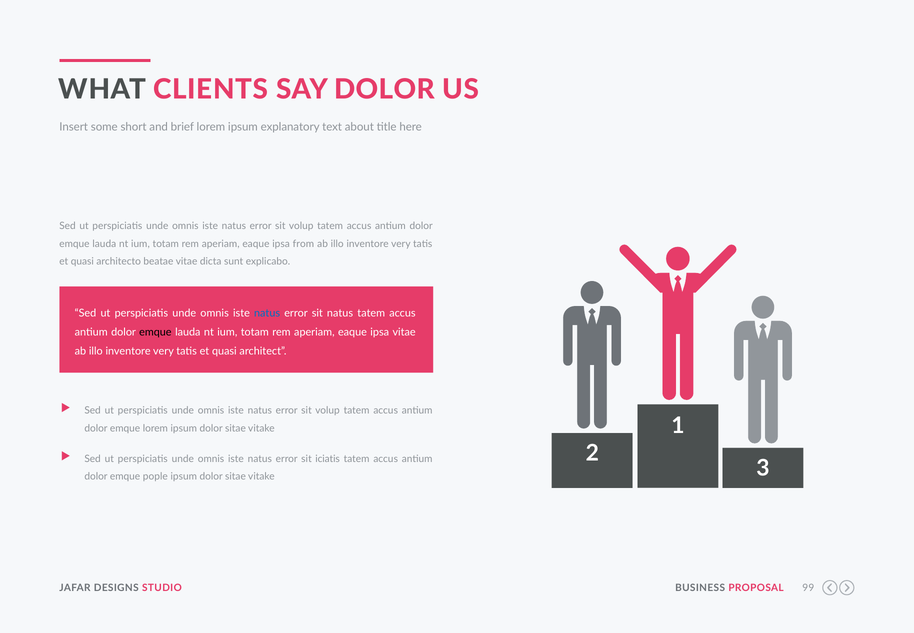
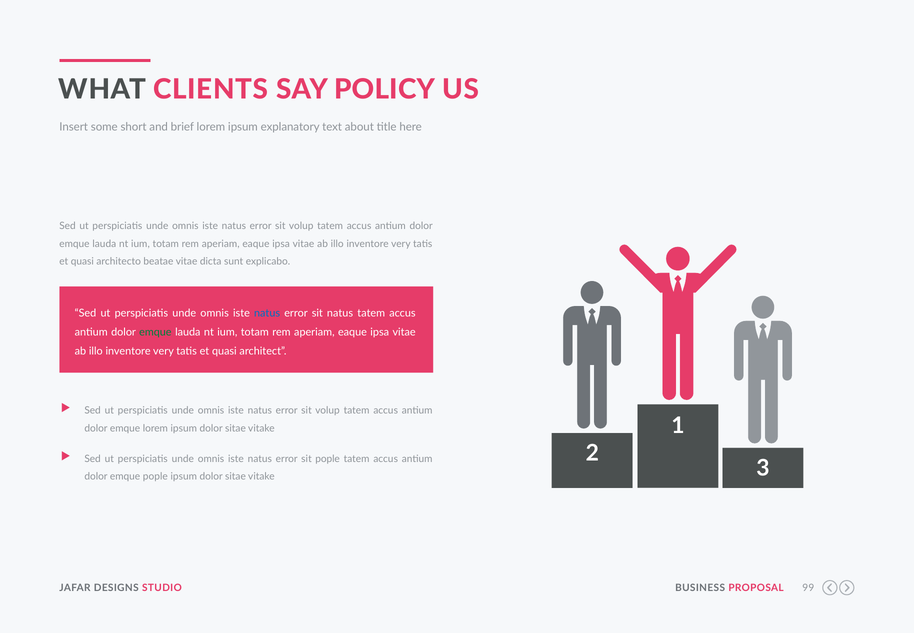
SAY DOLOR: DOLOR -> POLICY (385, 90)
from: from -> vitae (303, 244)
emque colour: black -> green (155, 332)
sit iciatis: iciatis -> pople (328, 459)
